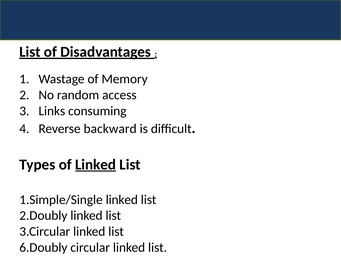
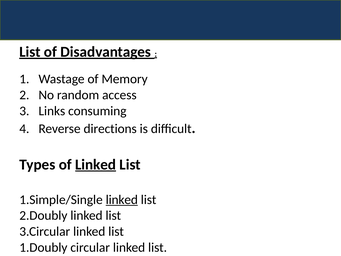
backward: backward -> directions (110, 129)
linked underline: none -> present (122, 199)
6.Doubly: 6.Doubly -> 1.Doubly (43, 247)
